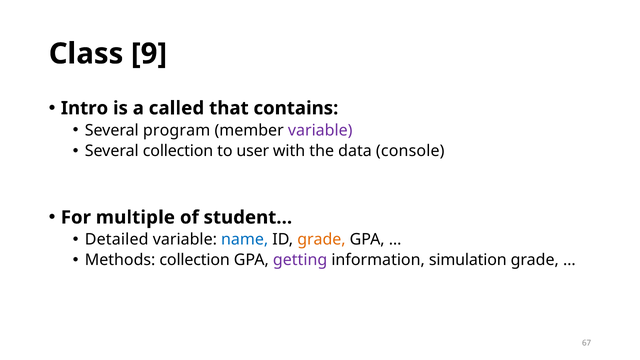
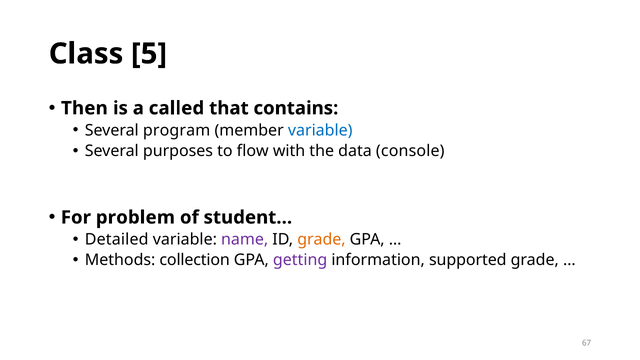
9: 9 -> 5 (149, 54)
Intro: Intro -> Then (84, 108)
variable colour: purple -> blue (320, 130)
Several collection: collection -> purposes (178, 151)
user: user -> flow (253, 151)
multiple: multiple -> problem (135, 217)
name colour: blue -> purple (245, 239)
simulation: simulation -> supported (468, 260)
